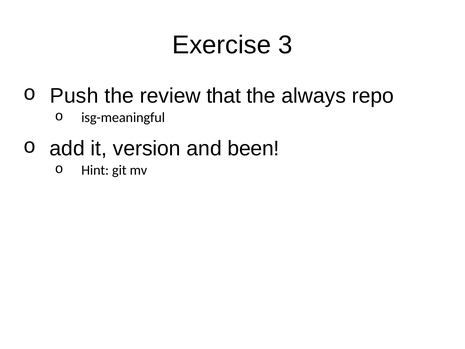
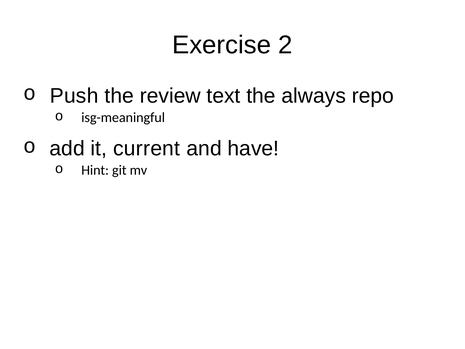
3: 3 -> 2 (285, 45)
that: that -> text (224, 96)
version: version -> current (147, 148)
been: been -> have (253, 148)
